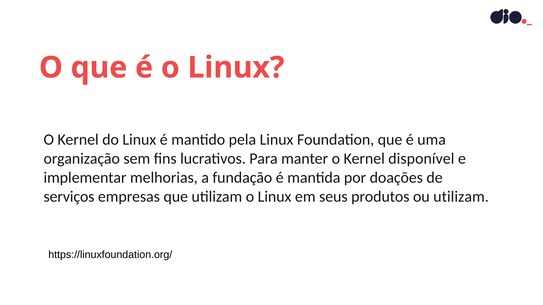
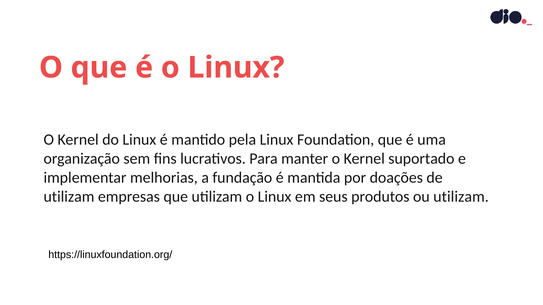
disponível: disponível -> suportado (421, 159)
serviços: serviços -> utilizam (69, 197)
